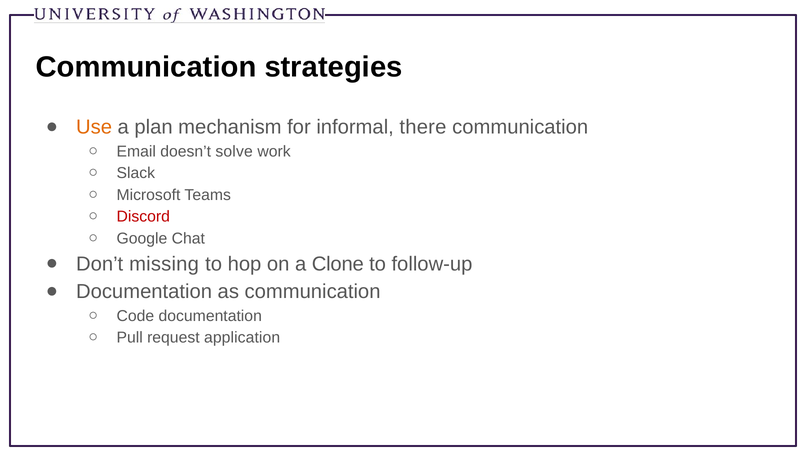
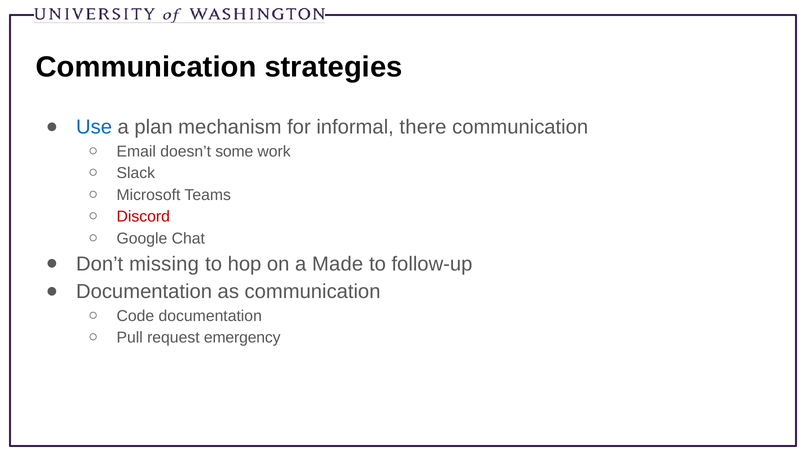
Use colour: orange -> blue (94, 127)
solve: solve -> some (234, 151)
Clone: Clone -> Made (338, 264)
application: application -> emergency (242, 338)
